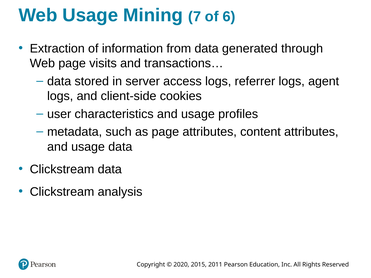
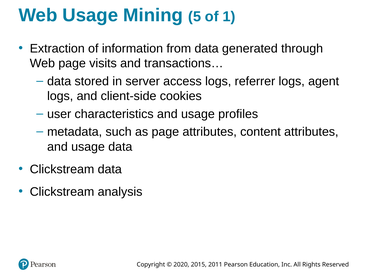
7: 7 -> 5 (195, 17)
6: 6 -> 1 (229, 17)
